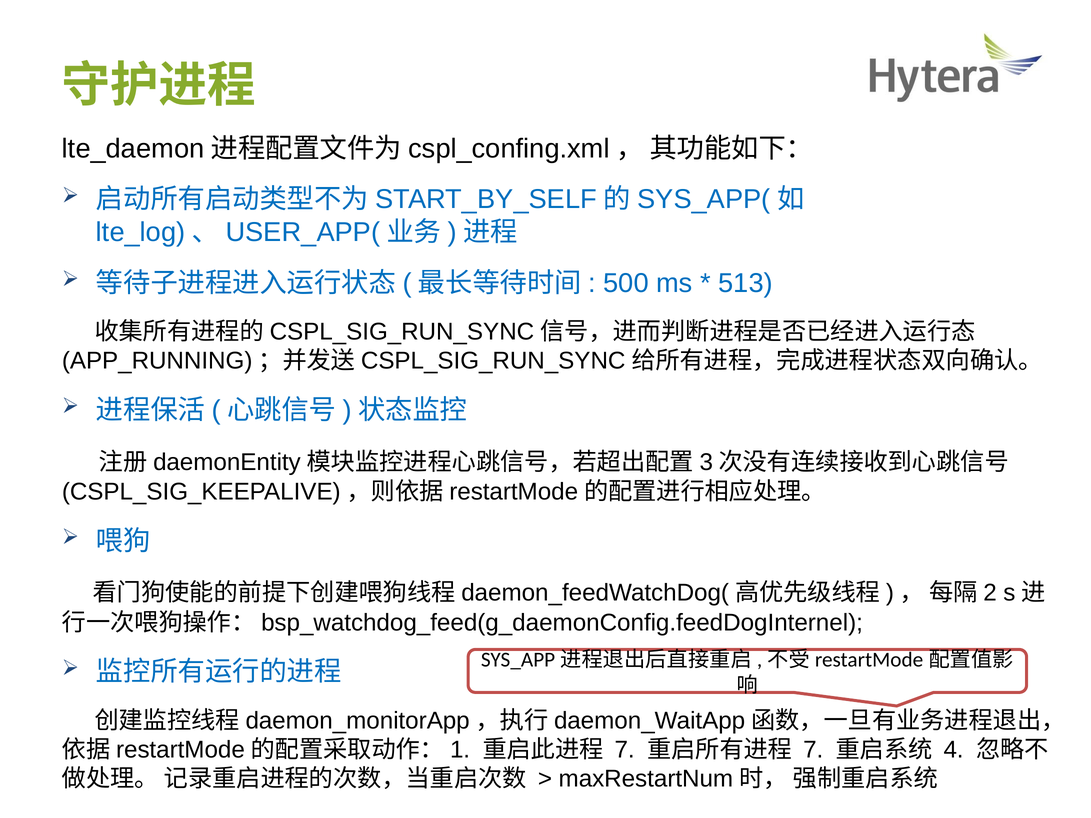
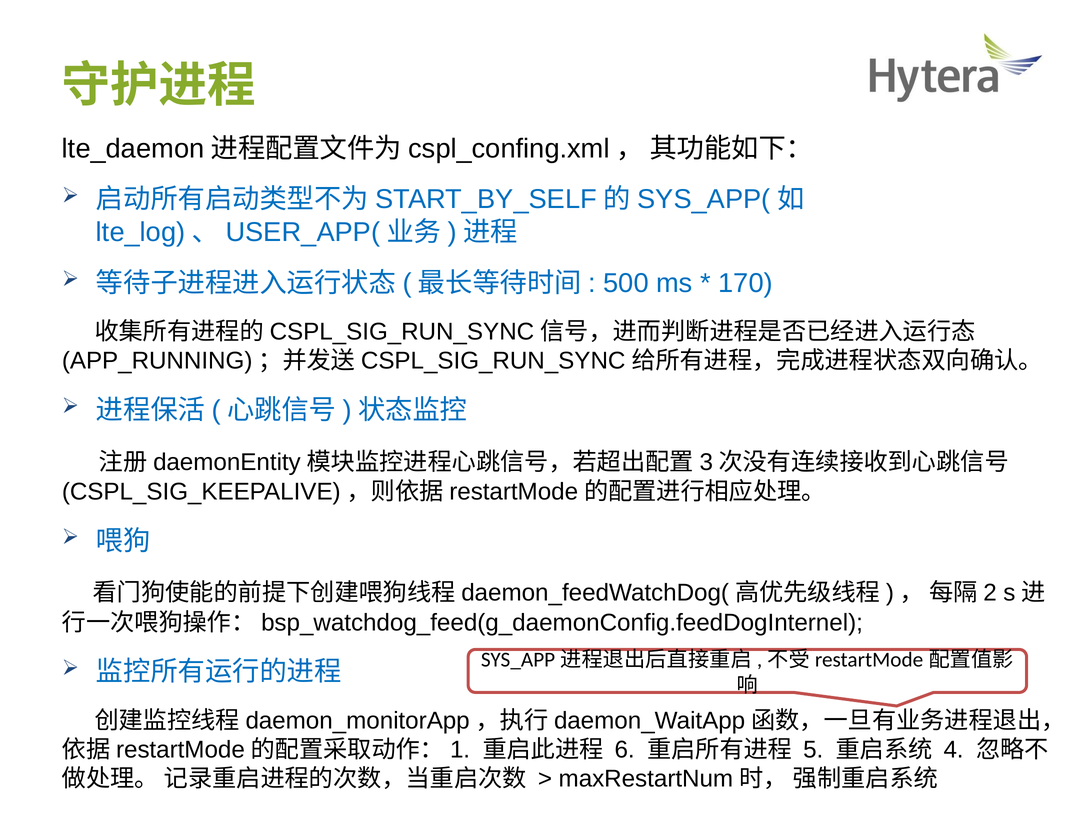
513: 513 -> 170 (746, 283)
7: 7 -> 6 (625, 750)
7: 7 -> 5 (813, 750)
